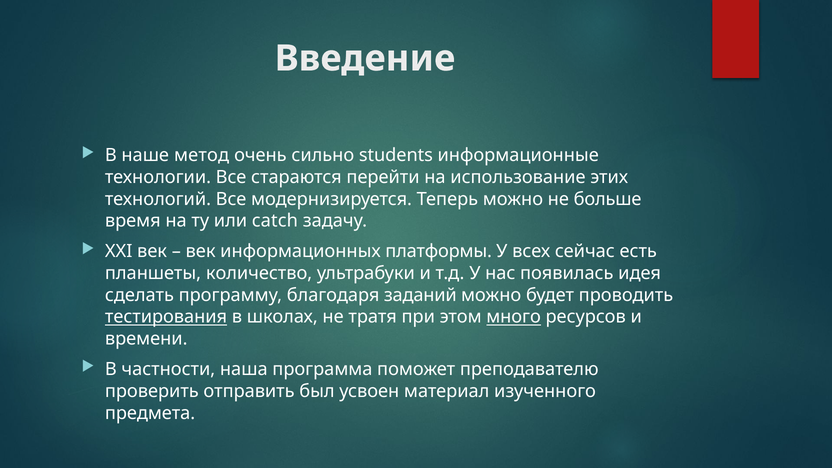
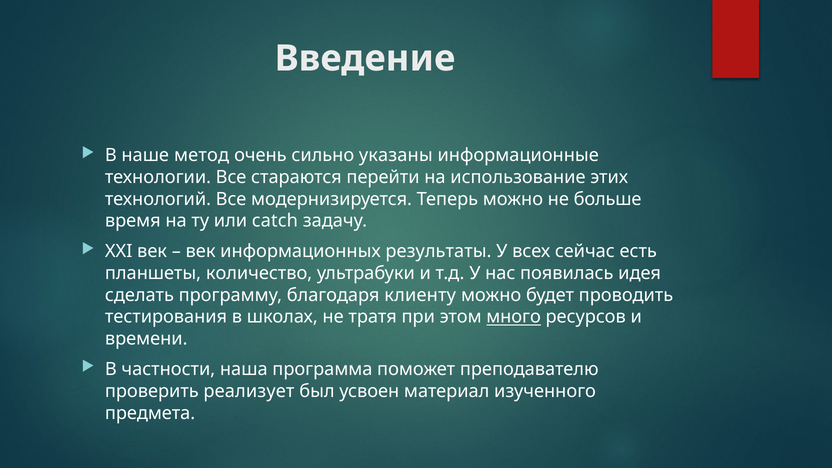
students: students -> указаны (396, 155)
платформы: платформы -> результаты (438, 251)
заданий: заданий -> клиенту (420, 295)
тестирования underline: present -> none (166, 317)
отправить: отправить -> реализует (249, 391)
